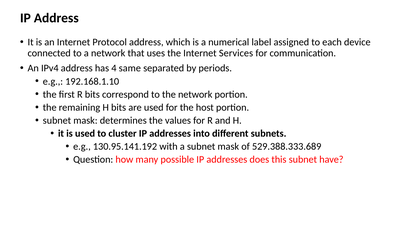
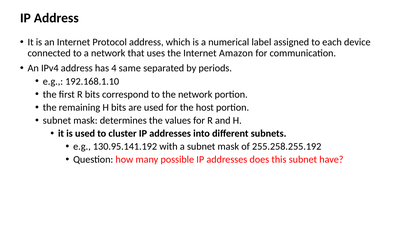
Services: Services -> Amazon (236, 53)
529.388.333.689: 529.388.333.689 -> 255.258.255.192 (287, 146)
